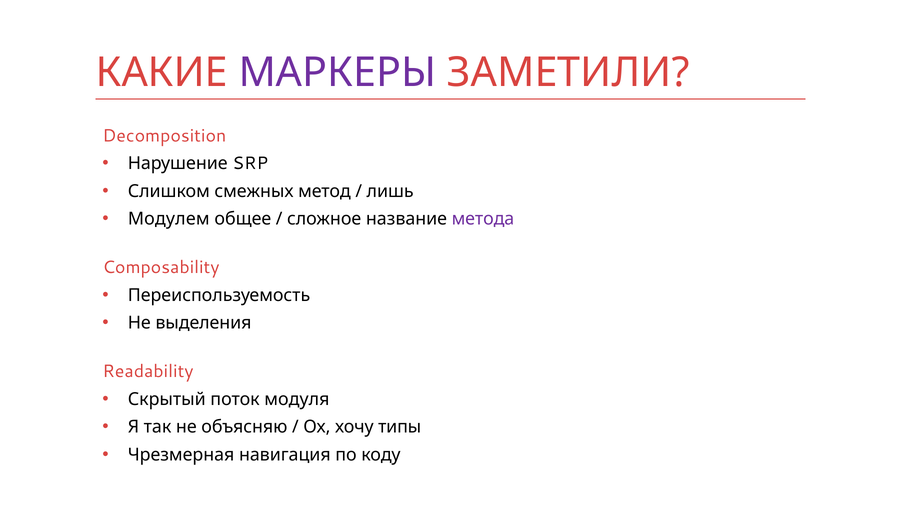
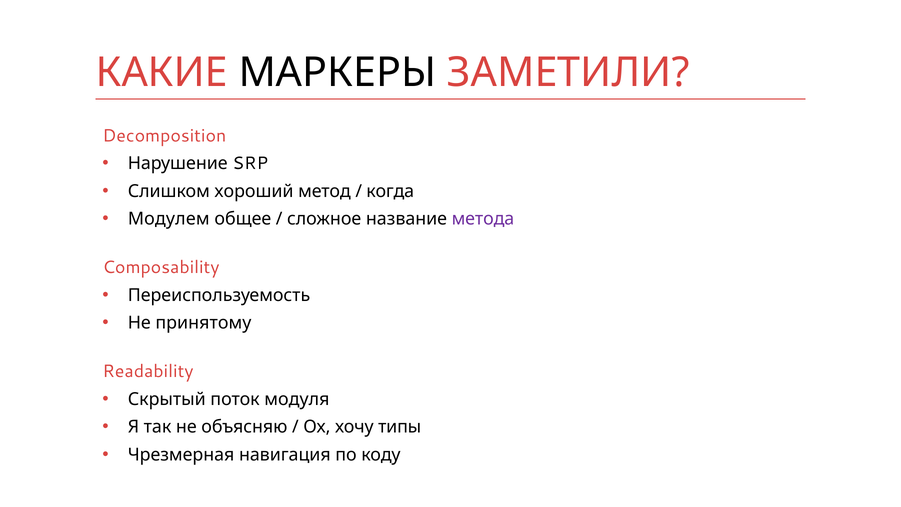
МАРКЕРЫ colour: purple -> black (337, 73)
смежных: смежных -> хороший (254, 191)
лишь: лишь -> когда (390, 191)
выделения: выделения -> принятому (203, 323)
